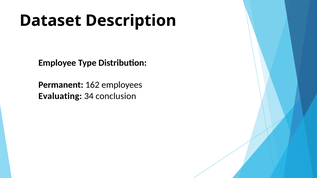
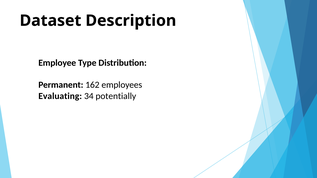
conclusion: conclusion -> potentially (116, 96)
